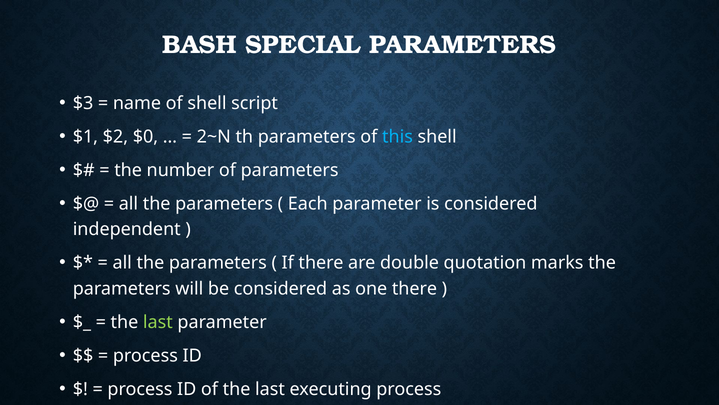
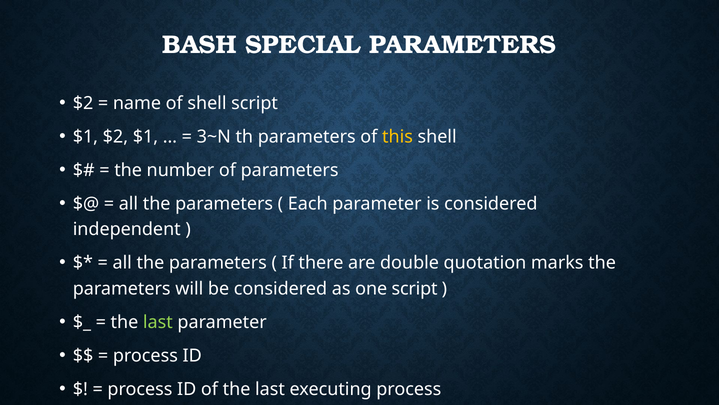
$3: $3 -> $2 (83, 103)
$2 $0: $0 -> $1 (145, 137)
2~N: 2~N -> 3~N (214, 137)
this colour: light blue -> yellow (397, 137)
one there: there -> script (415, 288)
